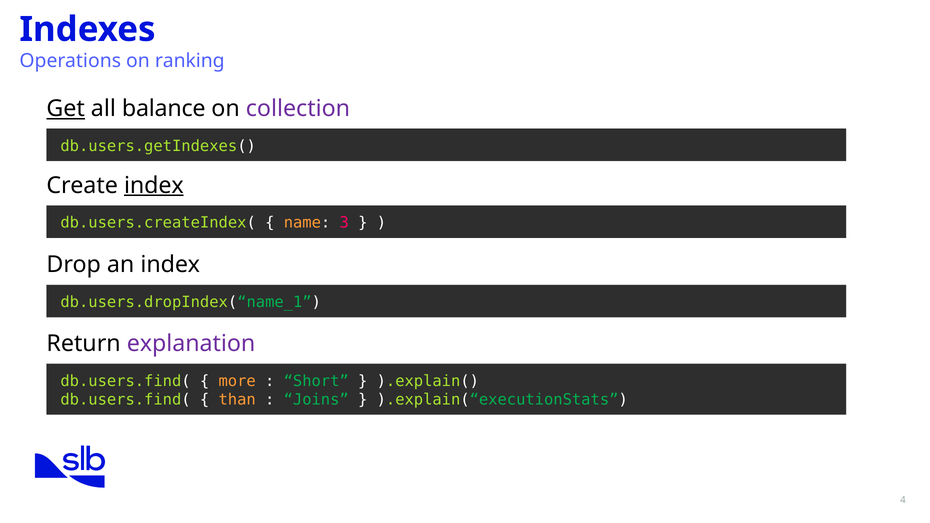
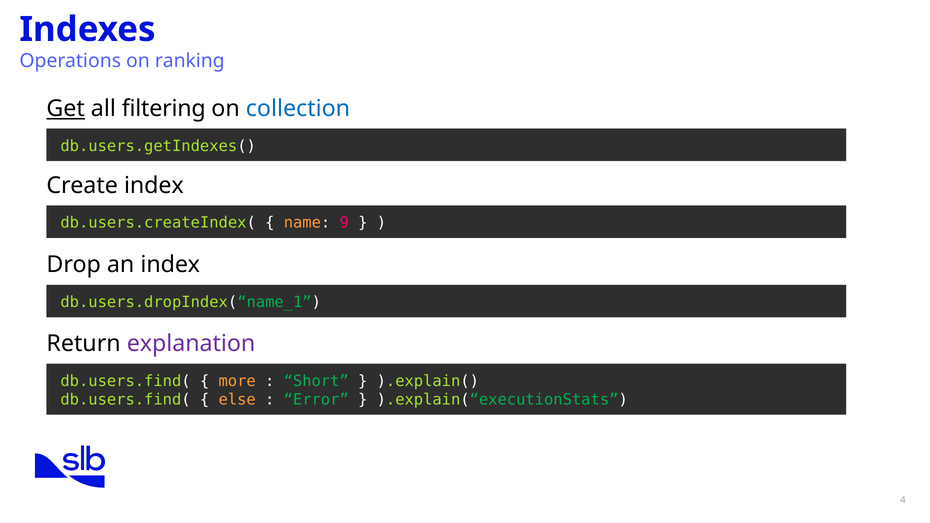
balance: balance -> filtering (164, 109)
collection colour: purple -> blue (298, 109)
index underline: present -> none (154, 185)
3: 3 -> 9 (344, 223)
than: than -> else (237, 400)
Joins: Joins -> Error (316, 400)
